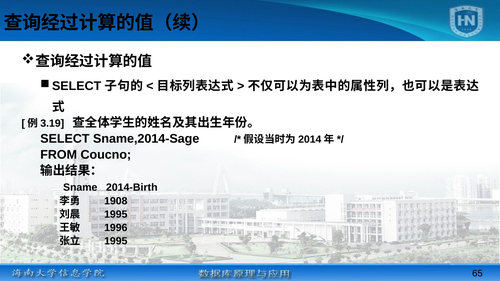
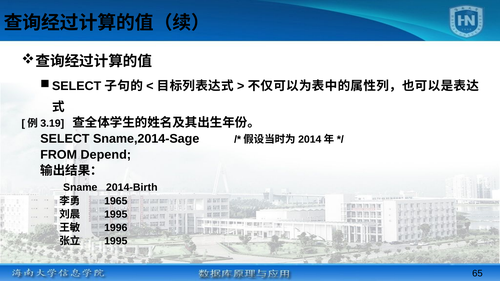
Coucno: Coucno -> Depend (106, 155)
1908: 1908 -> 1965 (116, 201)
